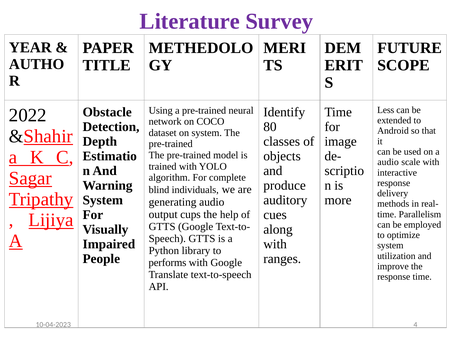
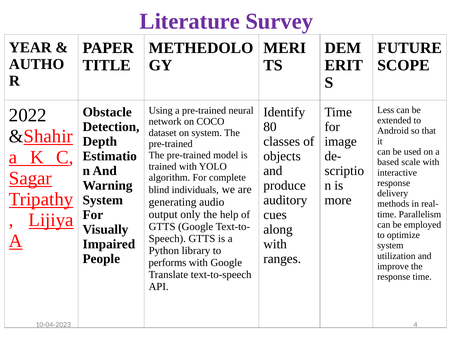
audio: audio -> based (388, 162)
cups: cups -> only (190, 214)
